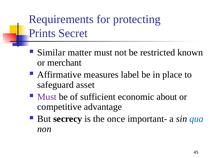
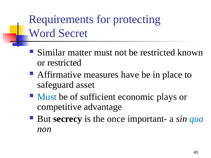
Prints: Prints -> Word (42, 33)
or merchant: merchant -> restricted (64, 63)
label: label -> have (130, 75)
Must colour: purple -> blue (47, 97)
about: about -> plays (167, 97)
